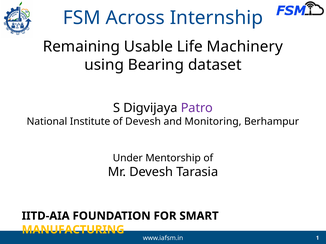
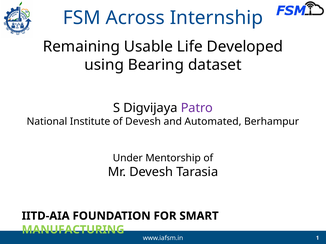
Machinery: Machinery -> Developed (245, 47)
Monitoring: Monitoring -> Automated (213, 122)
MANUFACTURING colour: yellow -> light green (73, 230)
